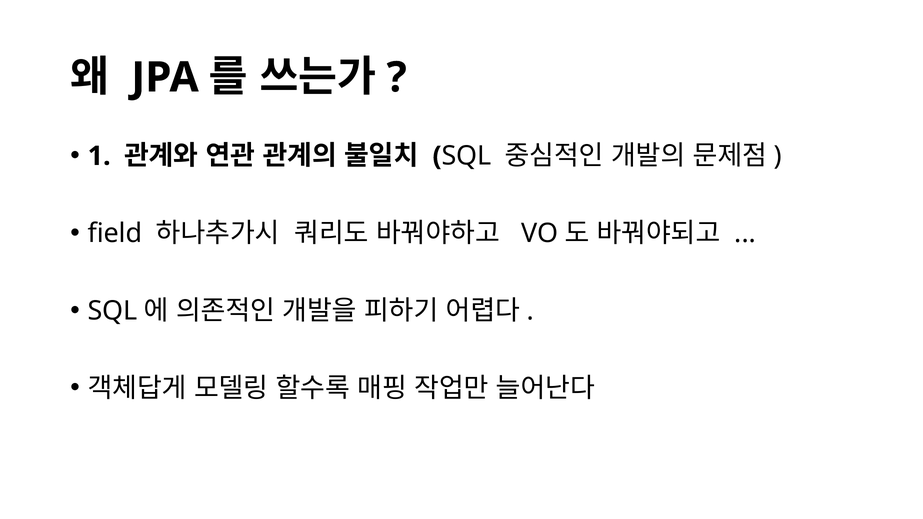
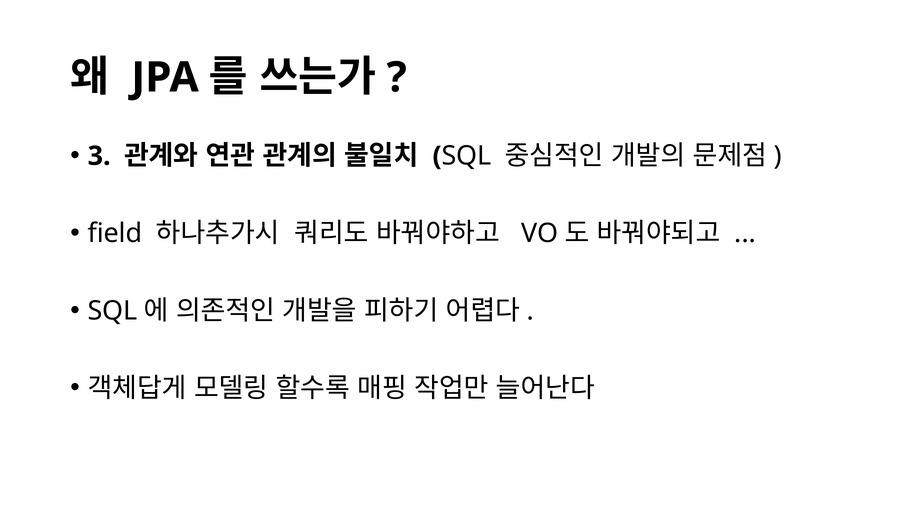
1: 1 -> 3 (99, 156)
